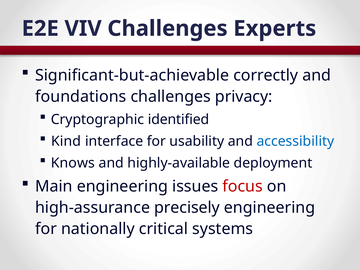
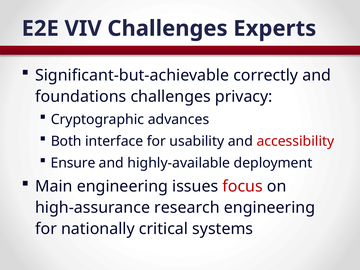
identified: identified -> advances (179, 119)
Kind: Kind -> Both (66, 141)
accessibility colour: blue -> red (295, 141)
Knows: Knows -> Ensure (73, 163)
precisely: precisely -> research (187, 208)
